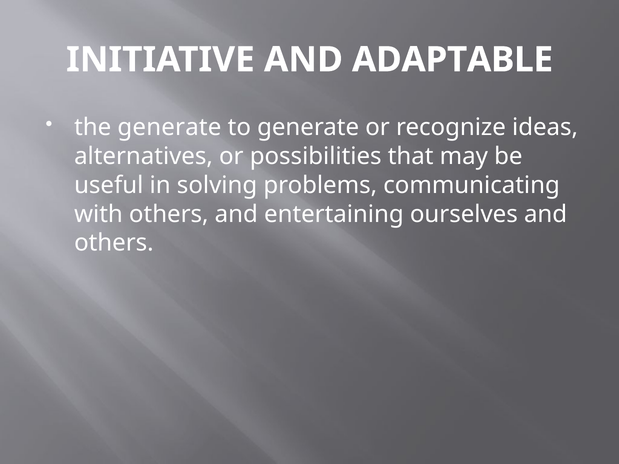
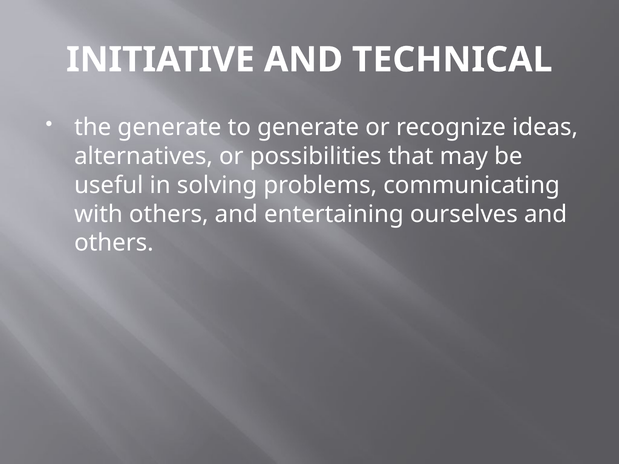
ADAPTABLE: ADAPTABLE -> TECHNICAL (452, 60)
